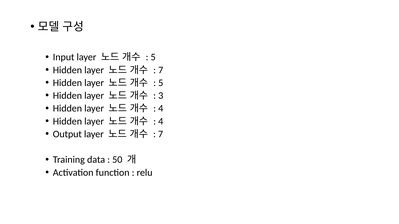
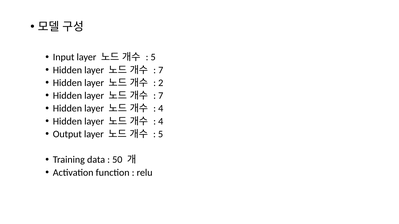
5: 5 -> 2 (161, 83)
3: 3 -> 7 (161, 96)
7: 7 -> 5 (161, 134)
